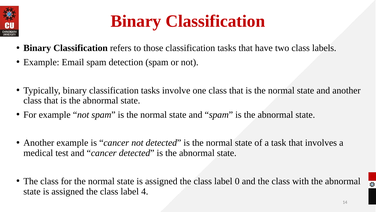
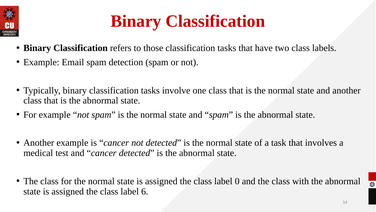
4: 4 -> 6 (145, 191)
